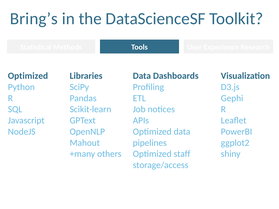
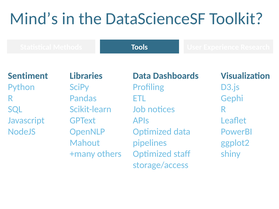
Bring’s: Bring’s -> Mind’s (34, 19)
Optimized: Optimized -> Sentiment (28, 76)
